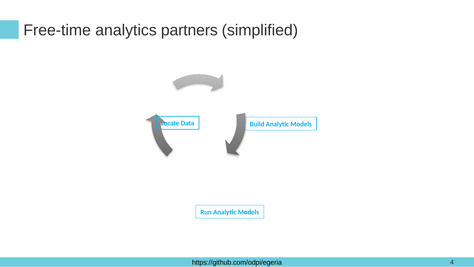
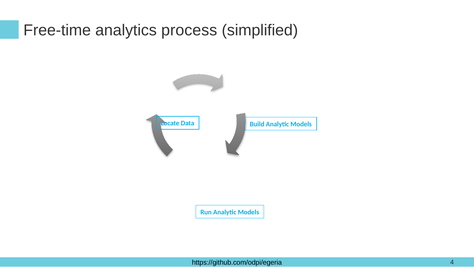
partners: partners -> process (189, 30)
